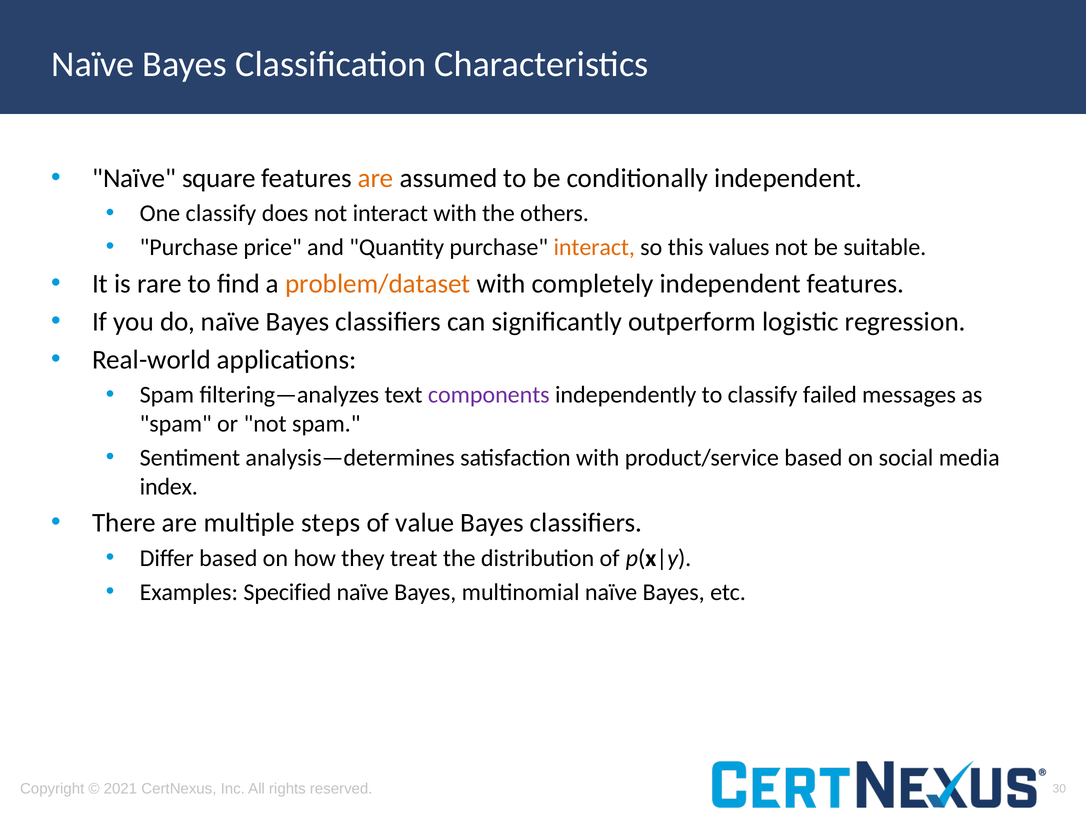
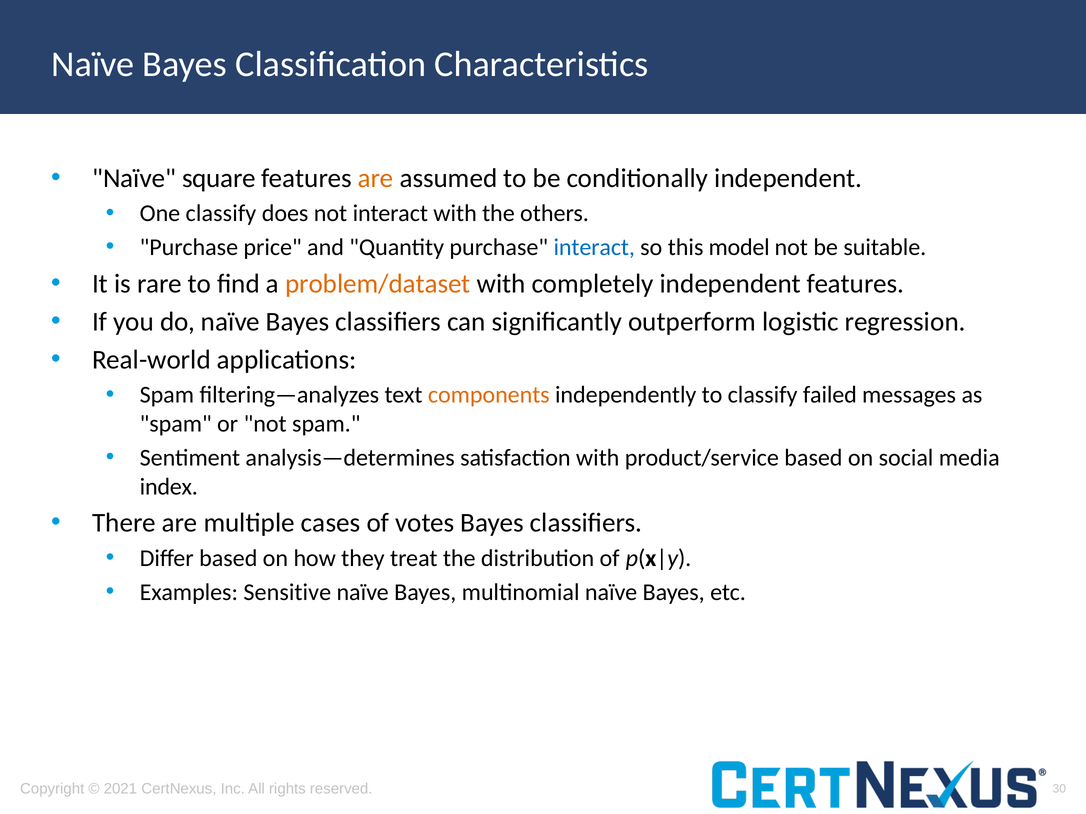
interact colour: orange -> blue (594, 247)
values: values -> model (739, 247)
components colour: purple -> orange (489, 395)
steps: steps -> cases (331, 523)
value: value -> votes (425, 523)
Specified: Specified -> Sensitive (287, 592)
